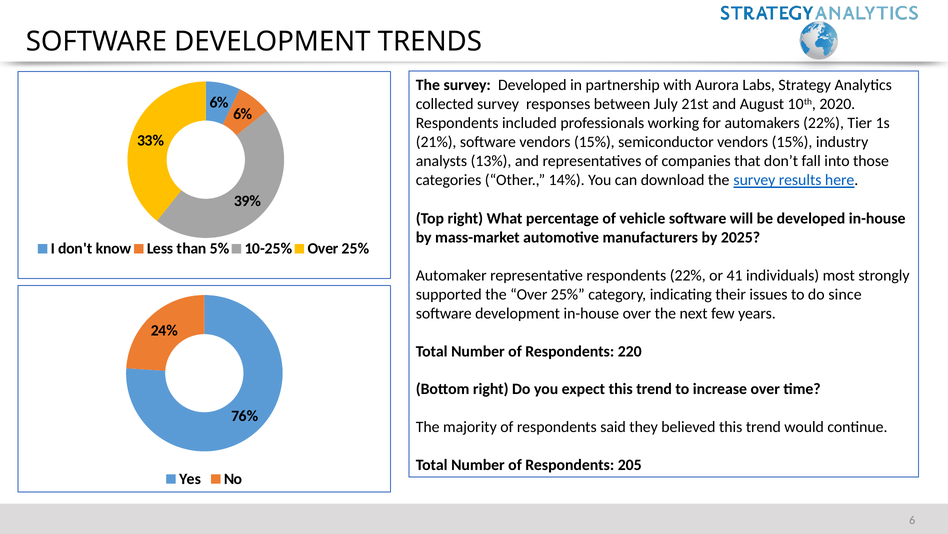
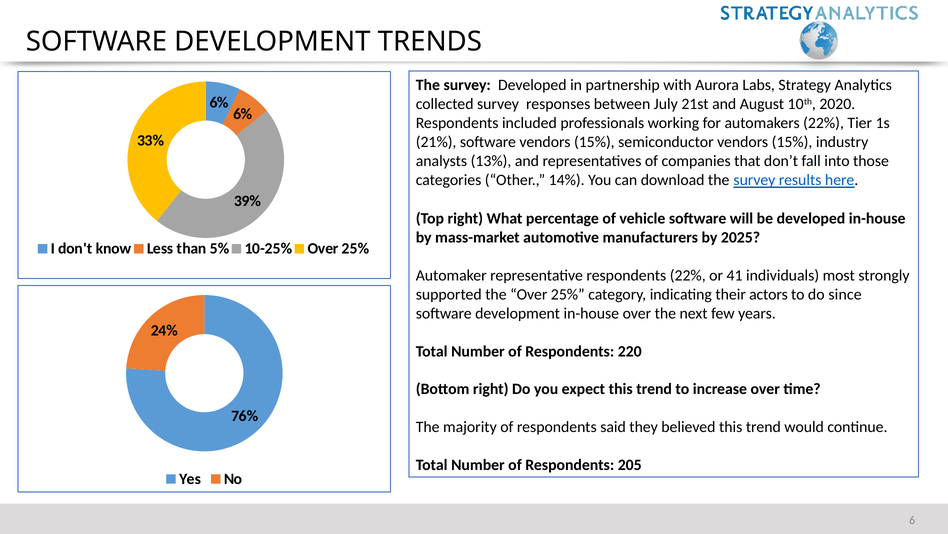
issues: issues -> actors (769, 294)
